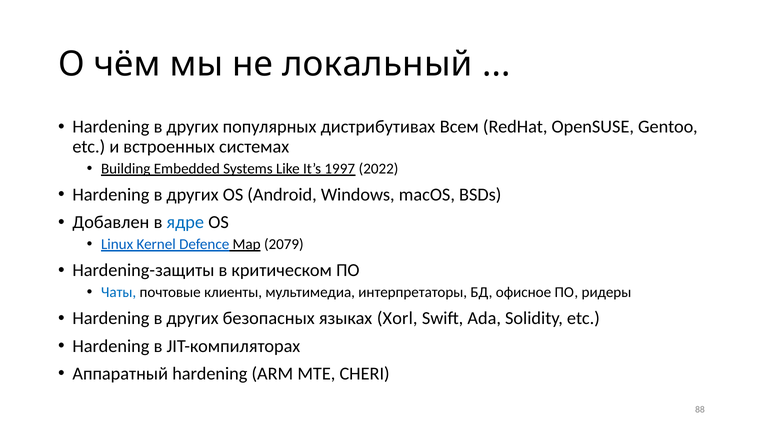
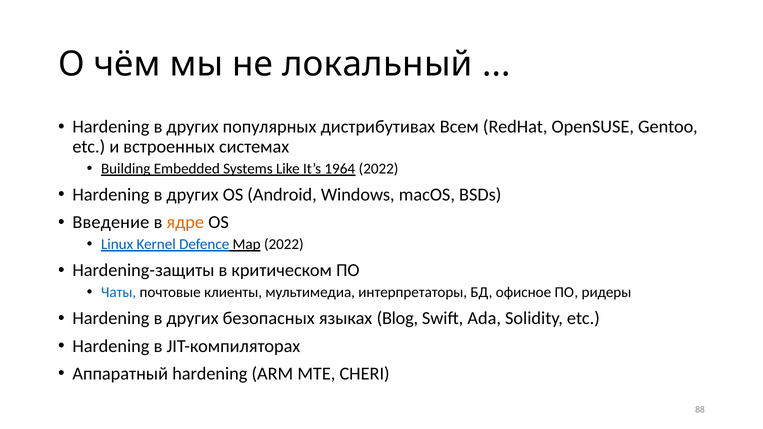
1997: 1997 -> 1964 (340, 169)
Добавлен: Добавлен -> Введение (111, 222)
ядре colour: blue -> orange (185, 222)
Map 2079: 2079 -> 2022 (284, 245)
Xorl: Xorl -> Blog (397, 319)
